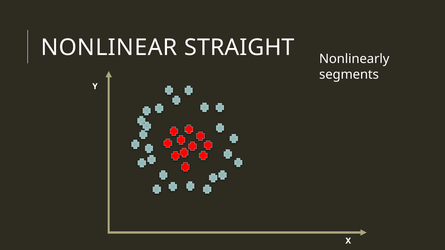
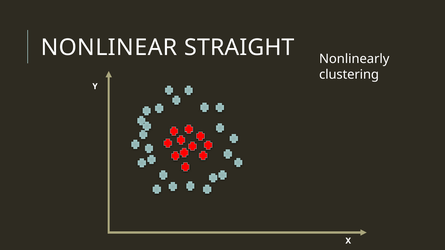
segments: segments -> clustering (349, 75)
